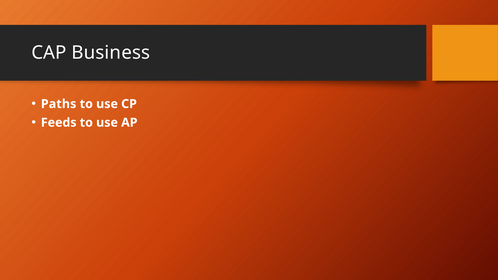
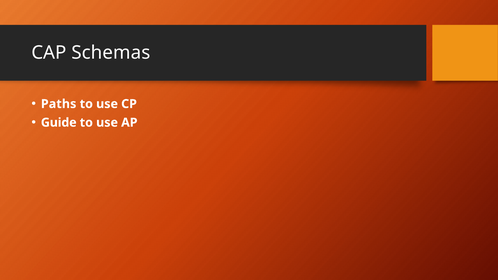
Business: Business -> Schemas (111, 53)
Feeds: Feeds -> Guide (59, 123)
